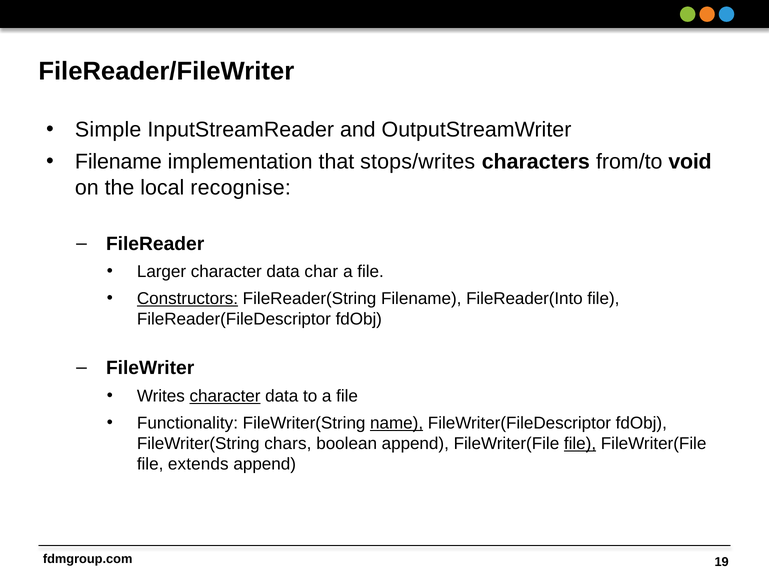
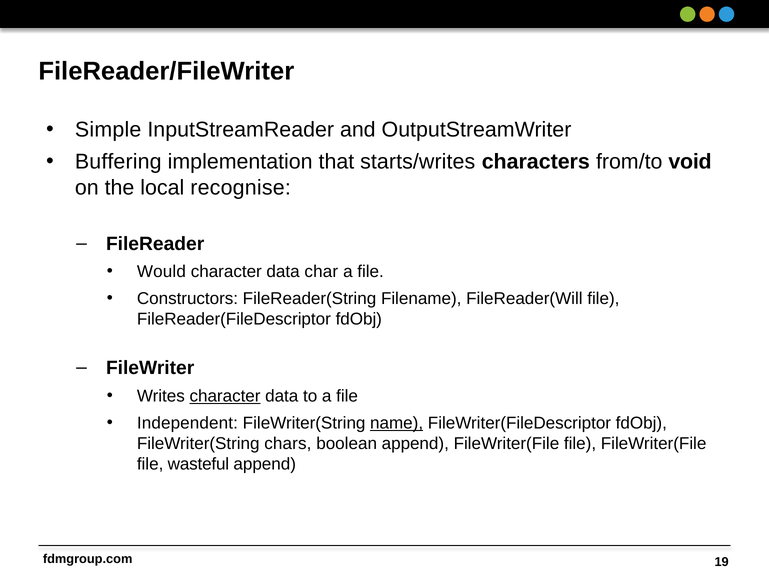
Filename: Filename -> Buffering (118, 162)
stops/writes: stops/writes -> starts/writes (418, 162)
Larger: Larger -> Would (161, 272)
Constructors underline: present -> none (187, 299)
FileReader(Into: FileReader(Into -> FileReader(Will (524, 299)
Functionality: Functionality -> Independent (187, 423)
file underline: present -> none (580, 443)
extends: extends -> wasteful (198, 464)
